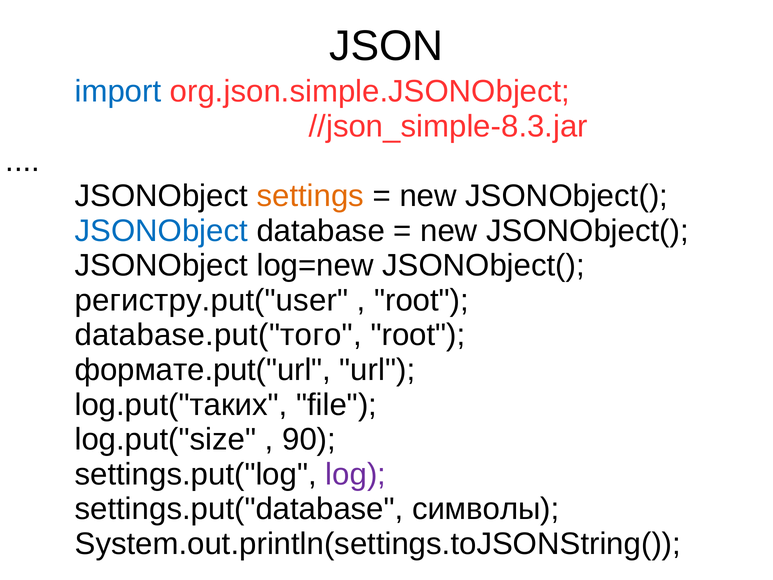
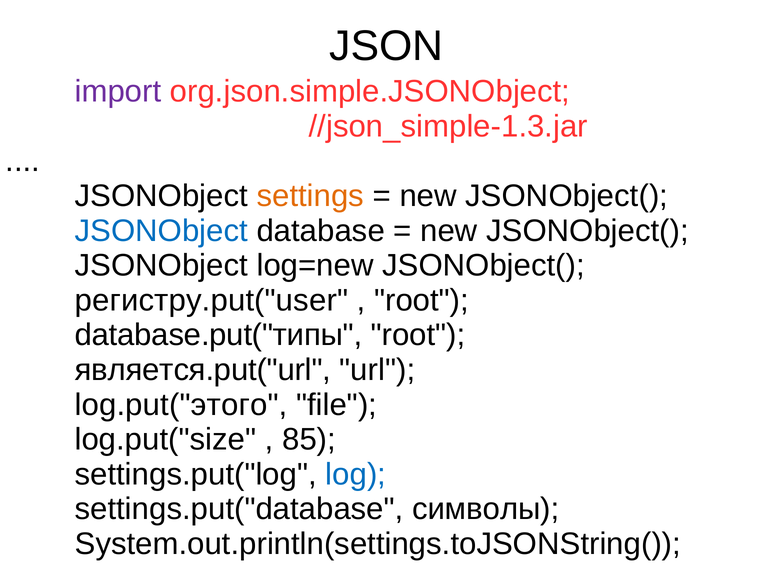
import colour: blue -> purple (118, 92)
//json_simple-8.3.jar: //json_simple-8.3.jar -> //json_simple-1.3.jar (448, 126)
database.put("того: database.put("того -> database.put("типы (219, 335)
формате.put("url: формате.put("url -> является.put("url (203, 370)
log.put("таких: log.put("таких -> log.put("этого (181, 405)
90: 90 -> 85 (309, 439)
log colour: purple -> blue (356, 474)
